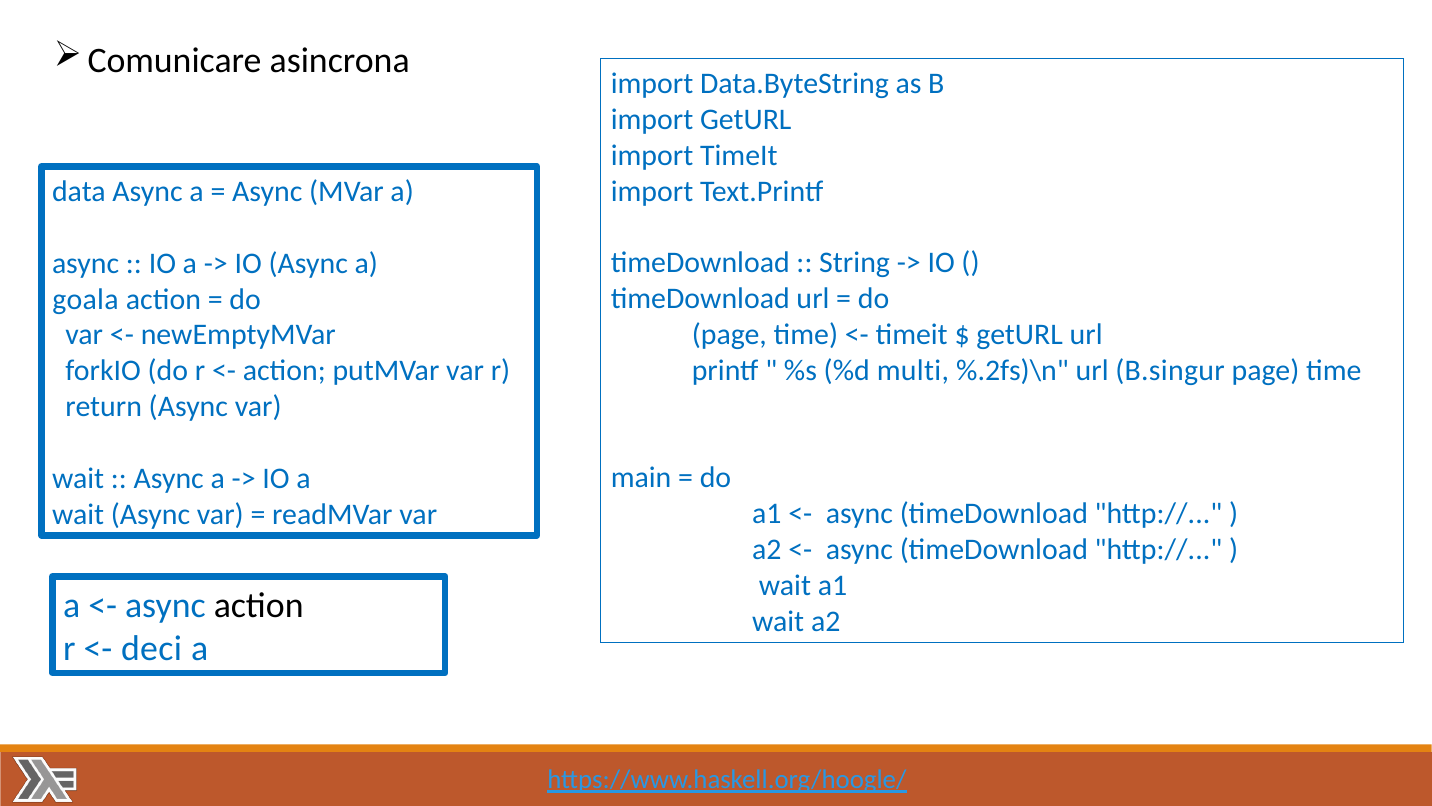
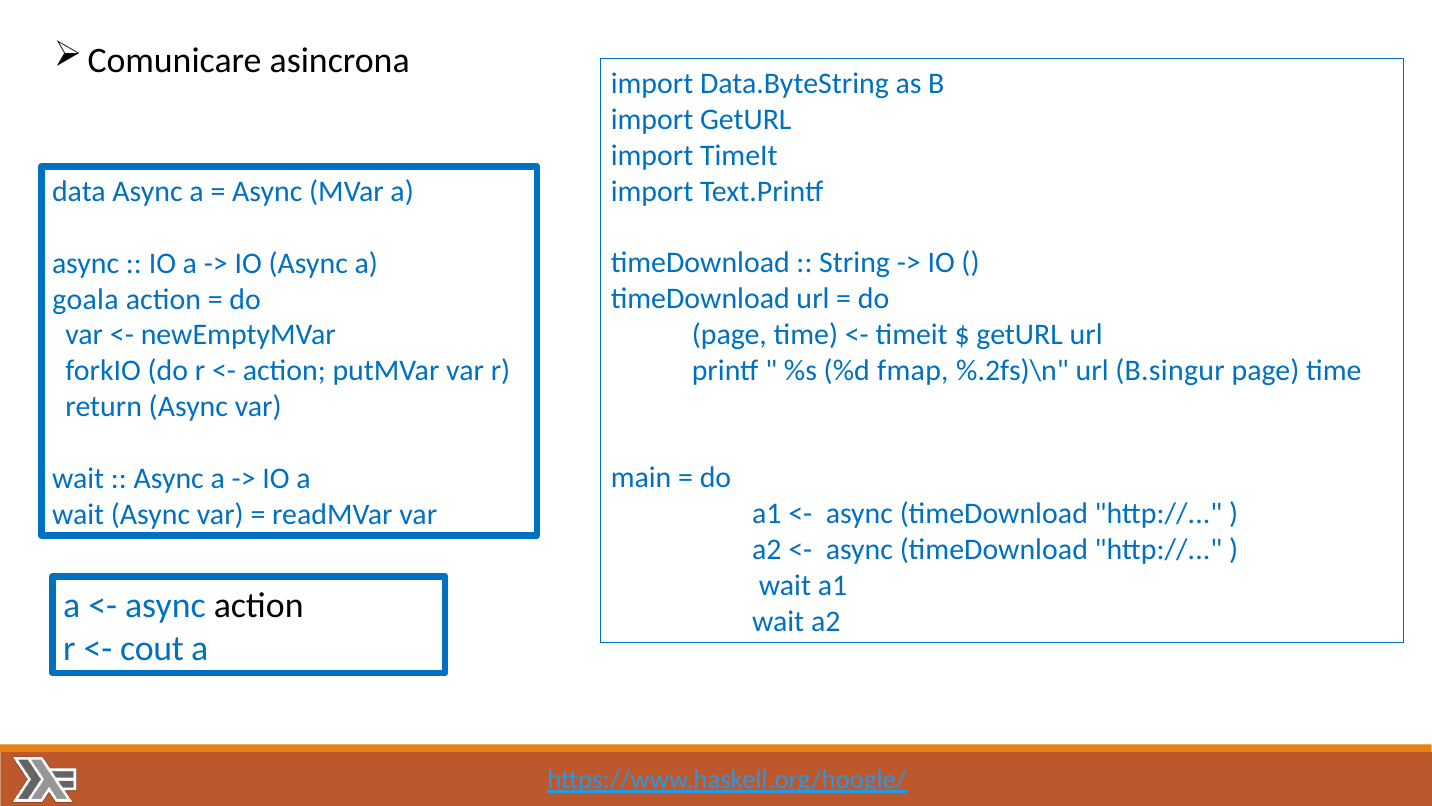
multi: multi -> fmap (913, 370)
deci: deci -> cout (152, 648)
